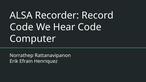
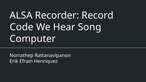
Hear Code: Code -> Song (90, 27)
